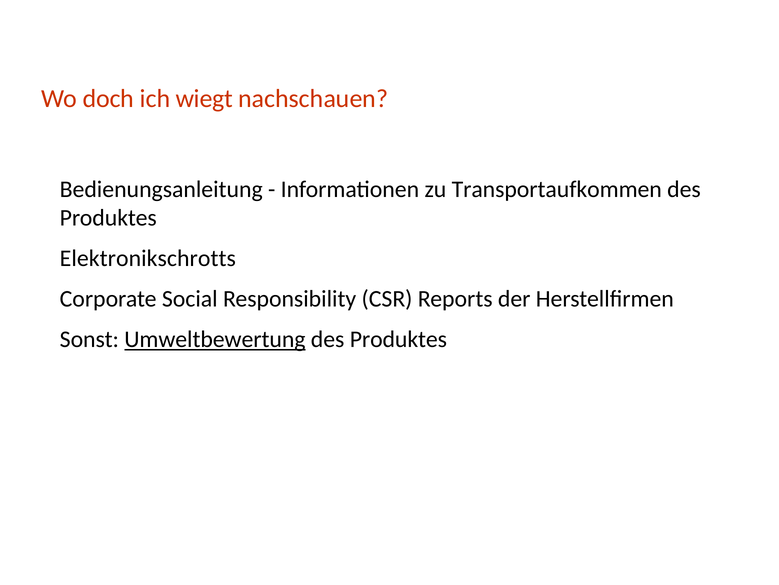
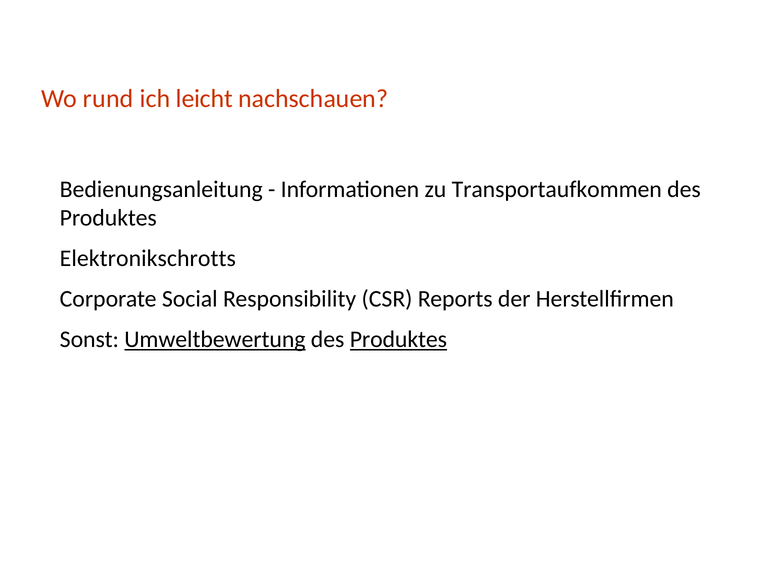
doch: doch -> rund (108, 99)
wiegt: wiegt -> leicht (204, 99)
Produktes underline: none -> present (398, 339)
